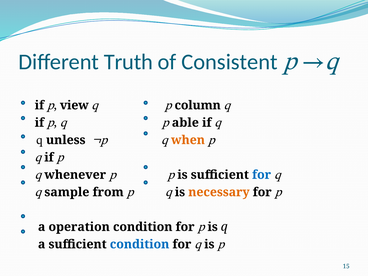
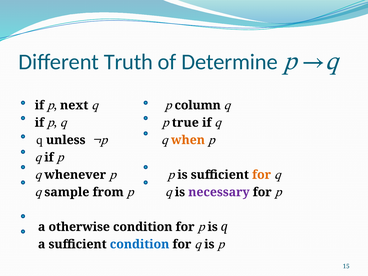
Consistent: Consistent -> Determine (230, 62)
view: view -> next (74, 105)
able: able -> true (185, 123)
for colour: blue -> orange (262, 175)
necessary colour: orange -> purple (219, 192)
operation: operation -> otherwise (79, 227)
